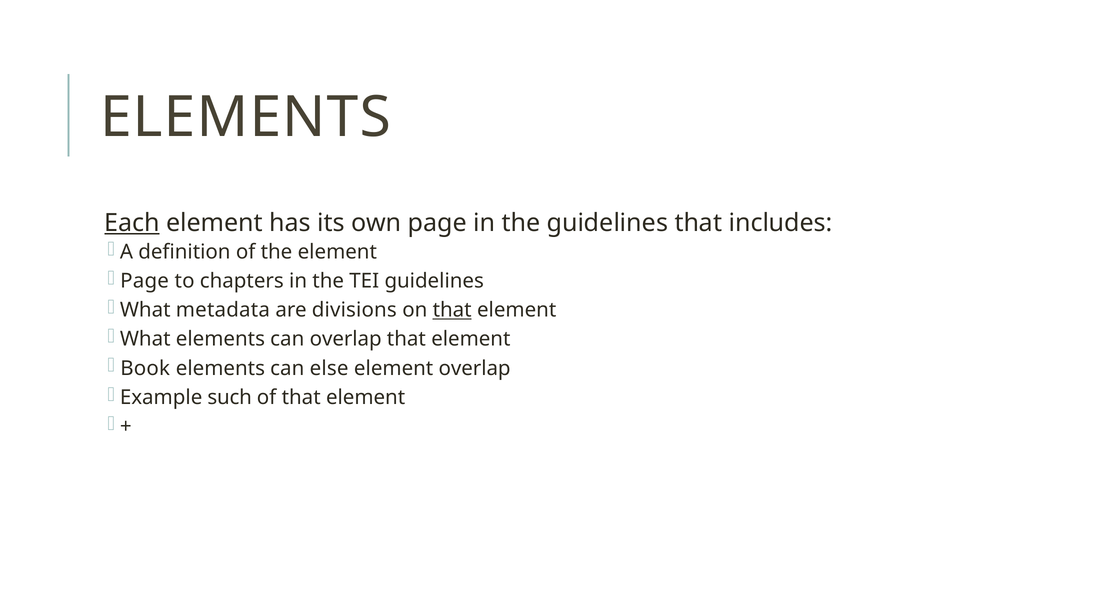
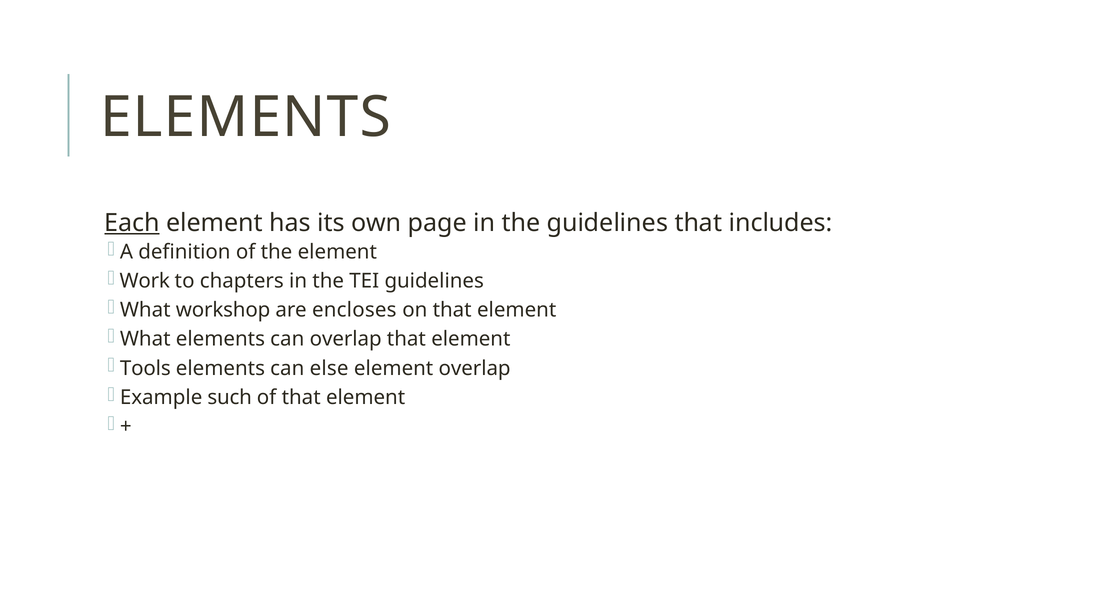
Page: Page -> Work (145, 281)
metadata: metadata -> workshop (223, 310)
divisions: divisions -> encloses (354, 310)
that underline: present -> none (452, 310)
Book: Book -> Tools (145, 368)
